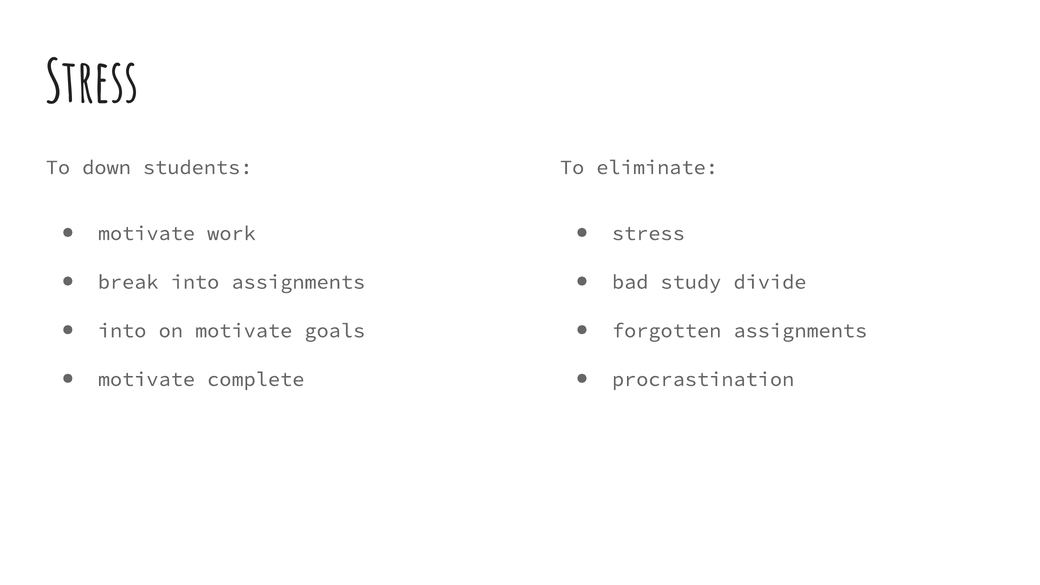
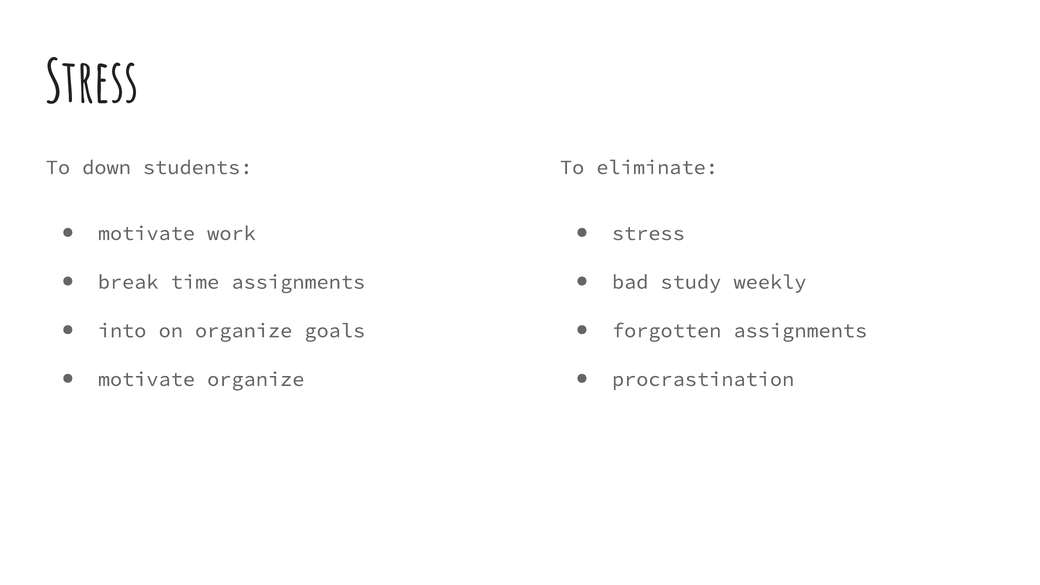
break into: into -> time (195, 282)
divide: divide -> weekly (770, 282)
on motivate: motivate -> organize (244, 331)
motivate complete: complete -> organize (256, 379)
